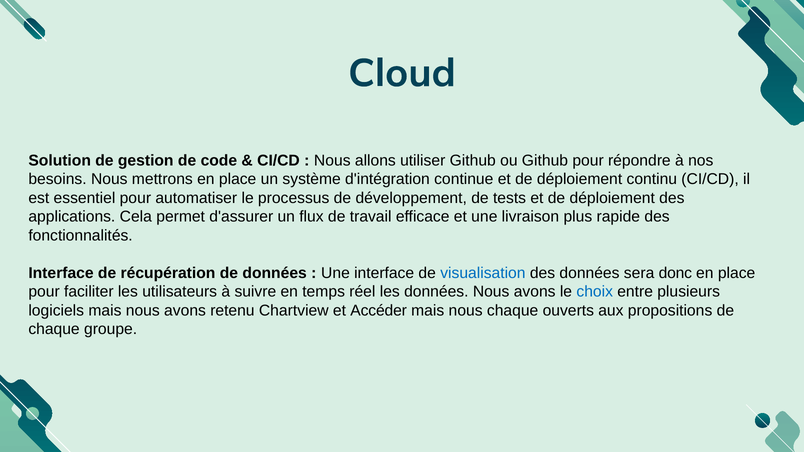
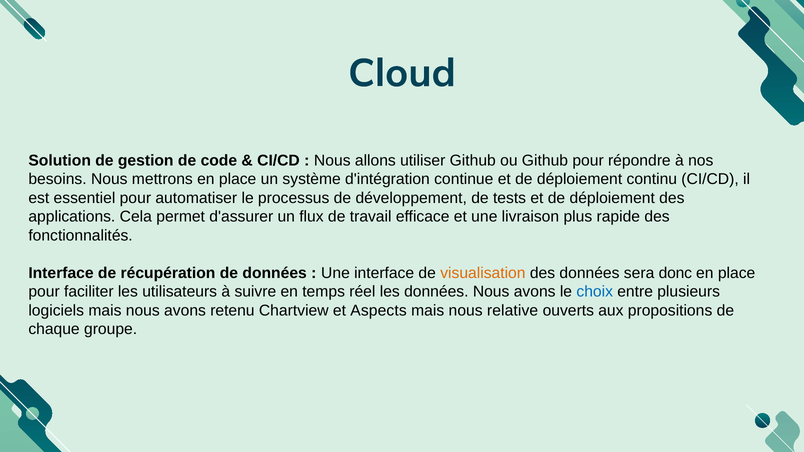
visualisation colour: blue -> orange (483, 273)
Accéder: Accéder -> Aspects (379, 311)
nous chaque: chaque -> relative (513, 311)
